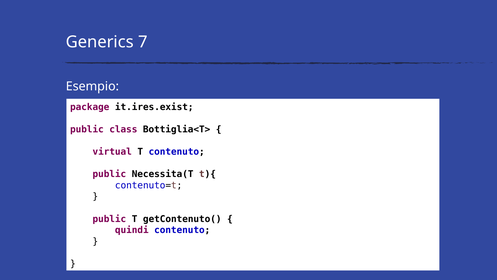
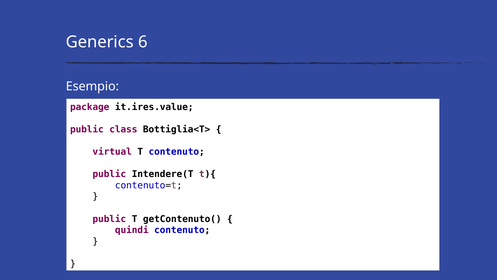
7: 7 -> 6 (143, 42)
it.ires.exist: it.ires.exist -> it.ires.value (154, 107)
Necessita(T: Necessita(T -> Intendere(T (163, 174)
